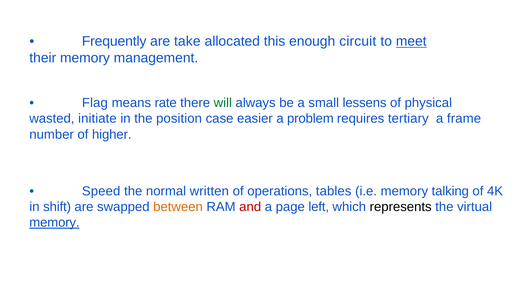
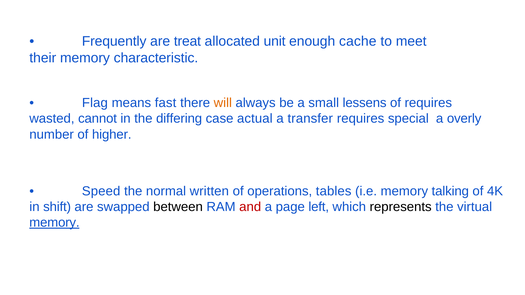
take: take -> treat (187, 41)
this: this -> unit (275, 41)
circuit: circuit -> cache (358, 41)
meet underline: present -> none (411, 41)
management: management -> characteristic (156, 58)
rate: rate -> fast (166, 103)
will colour: green -> orange (223, 103)
of physical: physical -> requires (428, 103)
initiate: initiate -> cannot (98, 119)
position: position -> differing (179, 119)
easier: easier -> actual (255, 119)
problem: problem -> transfer (310, 119)
tertiary: tertiary -> special (408, 119)
frame: frame -> overly (464, 119)
between colour: orange -> black (178, 207)
